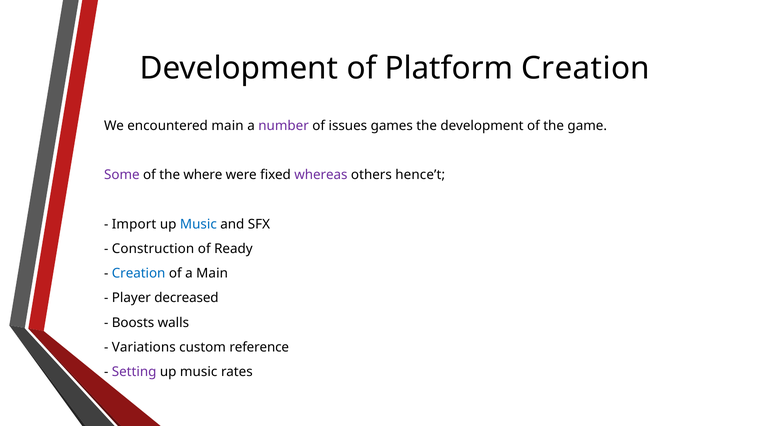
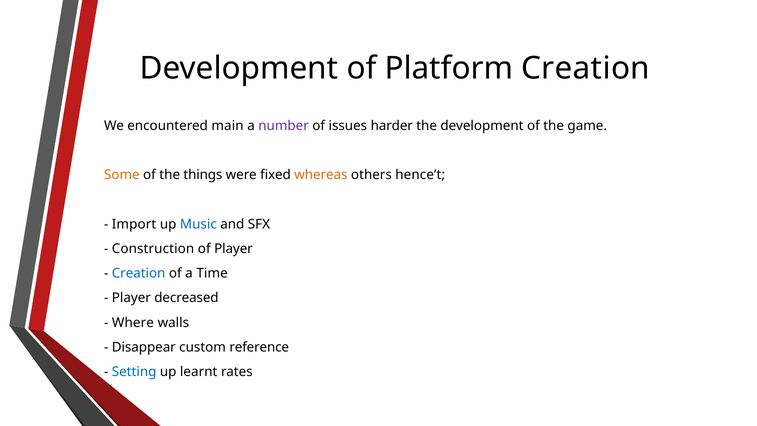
games: games -> harder (392, 126)
Some colour: purple -> orange (122, 175)
where: where -> things (203, 175)
whereas colour: purple -> orange (321, 175)
of Ready: Ready -> Player (233, 249)
a Main: Main -> Time (212, 273)
Boosts: Boosts -> Where (133, 323)
Variations: Variations -> Disappear (144, 347)
Setting colour: purple -> blue (134, 372)
music: music -> learnt (199, 372)
